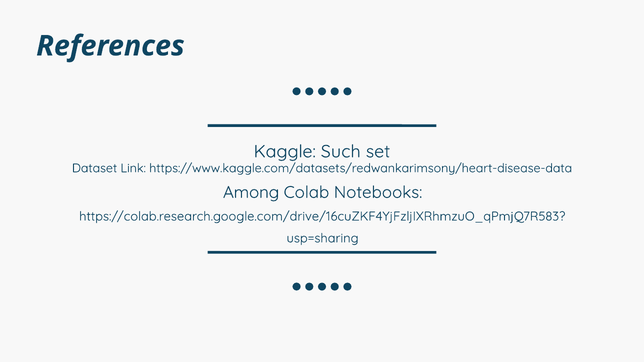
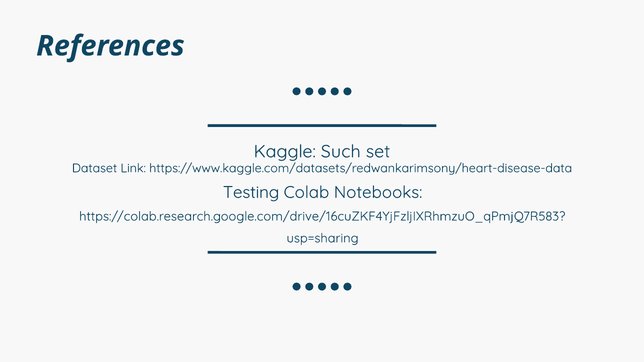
Among: Among -> Testing (251, 192)
